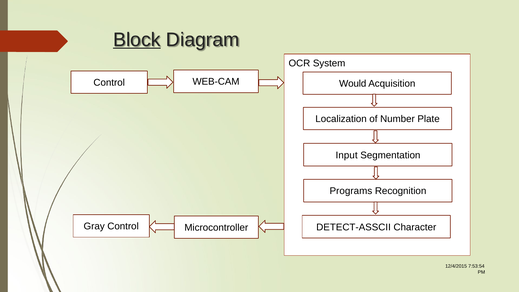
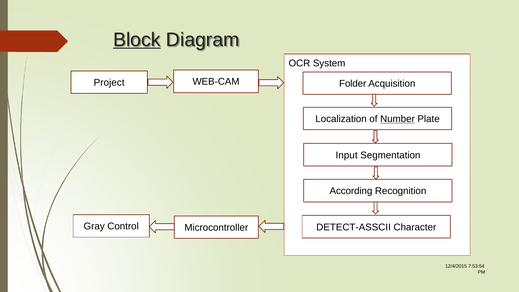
Control: Control -> Project (109, 82)
Would: Would -> Folder (353, 84)
Number underline: none -> present (398, 119)
Programs: Programs -> According (351, 191)
